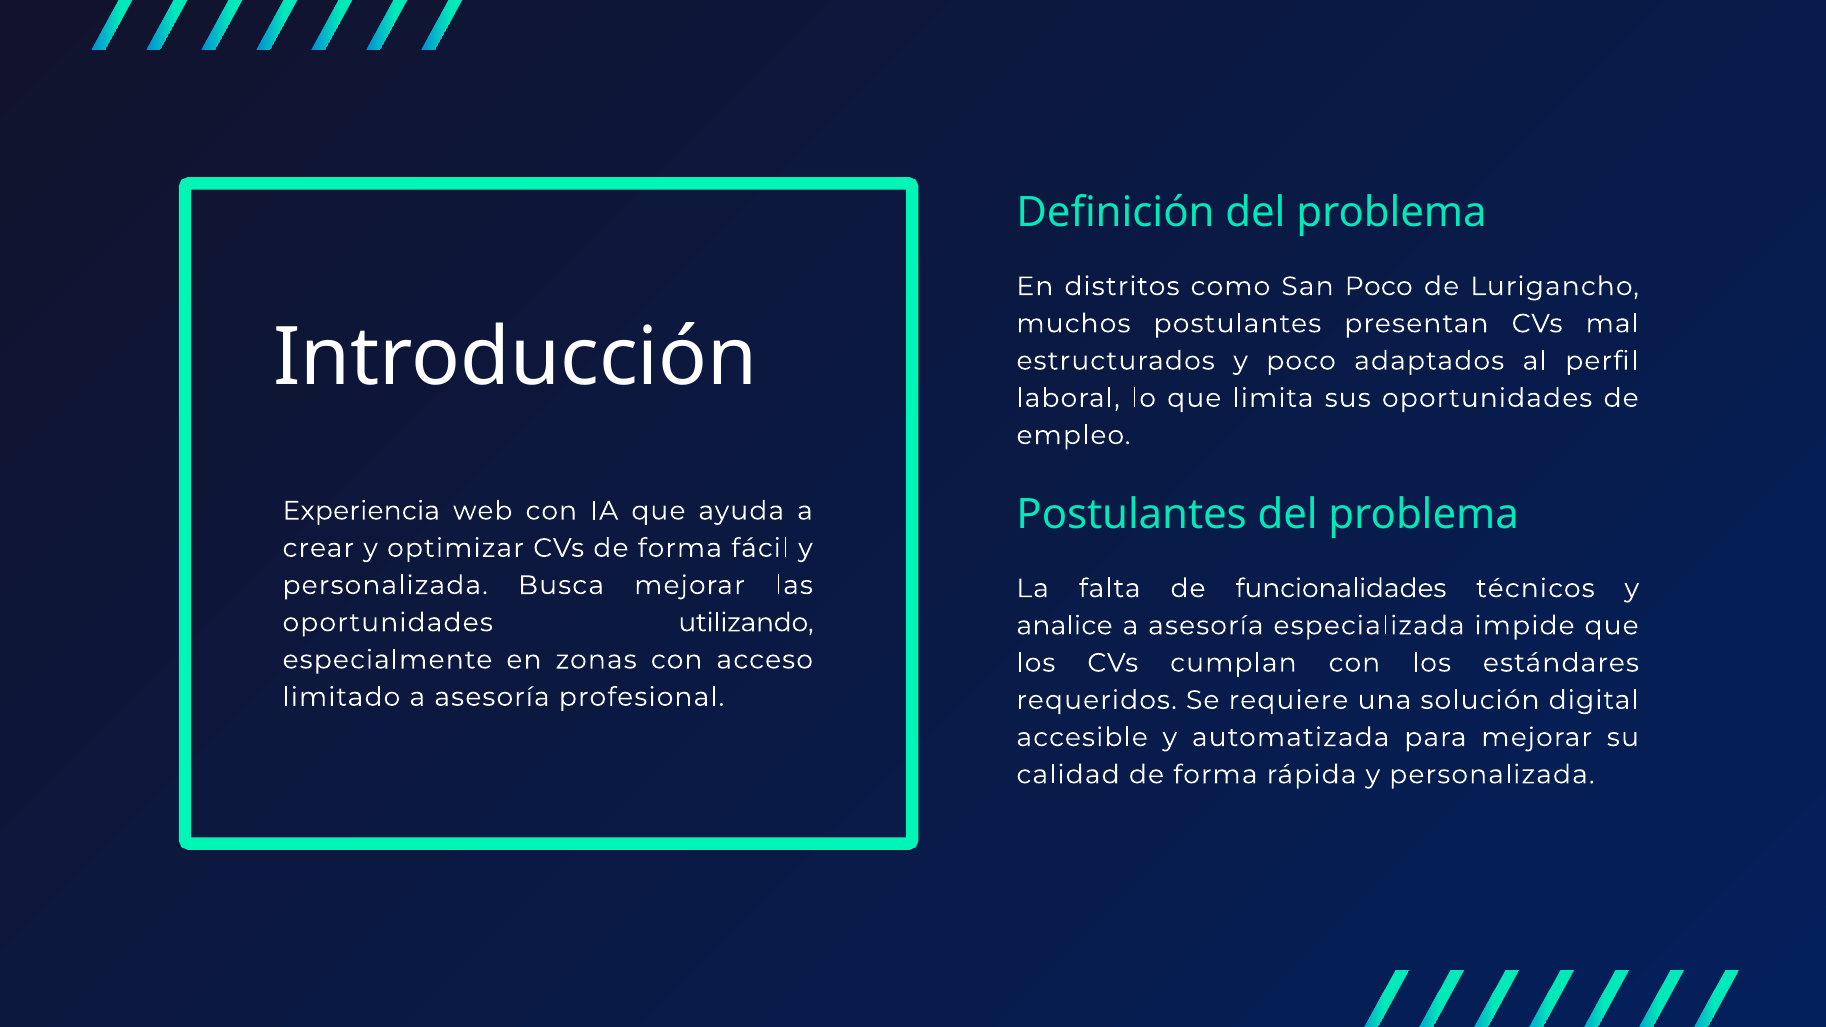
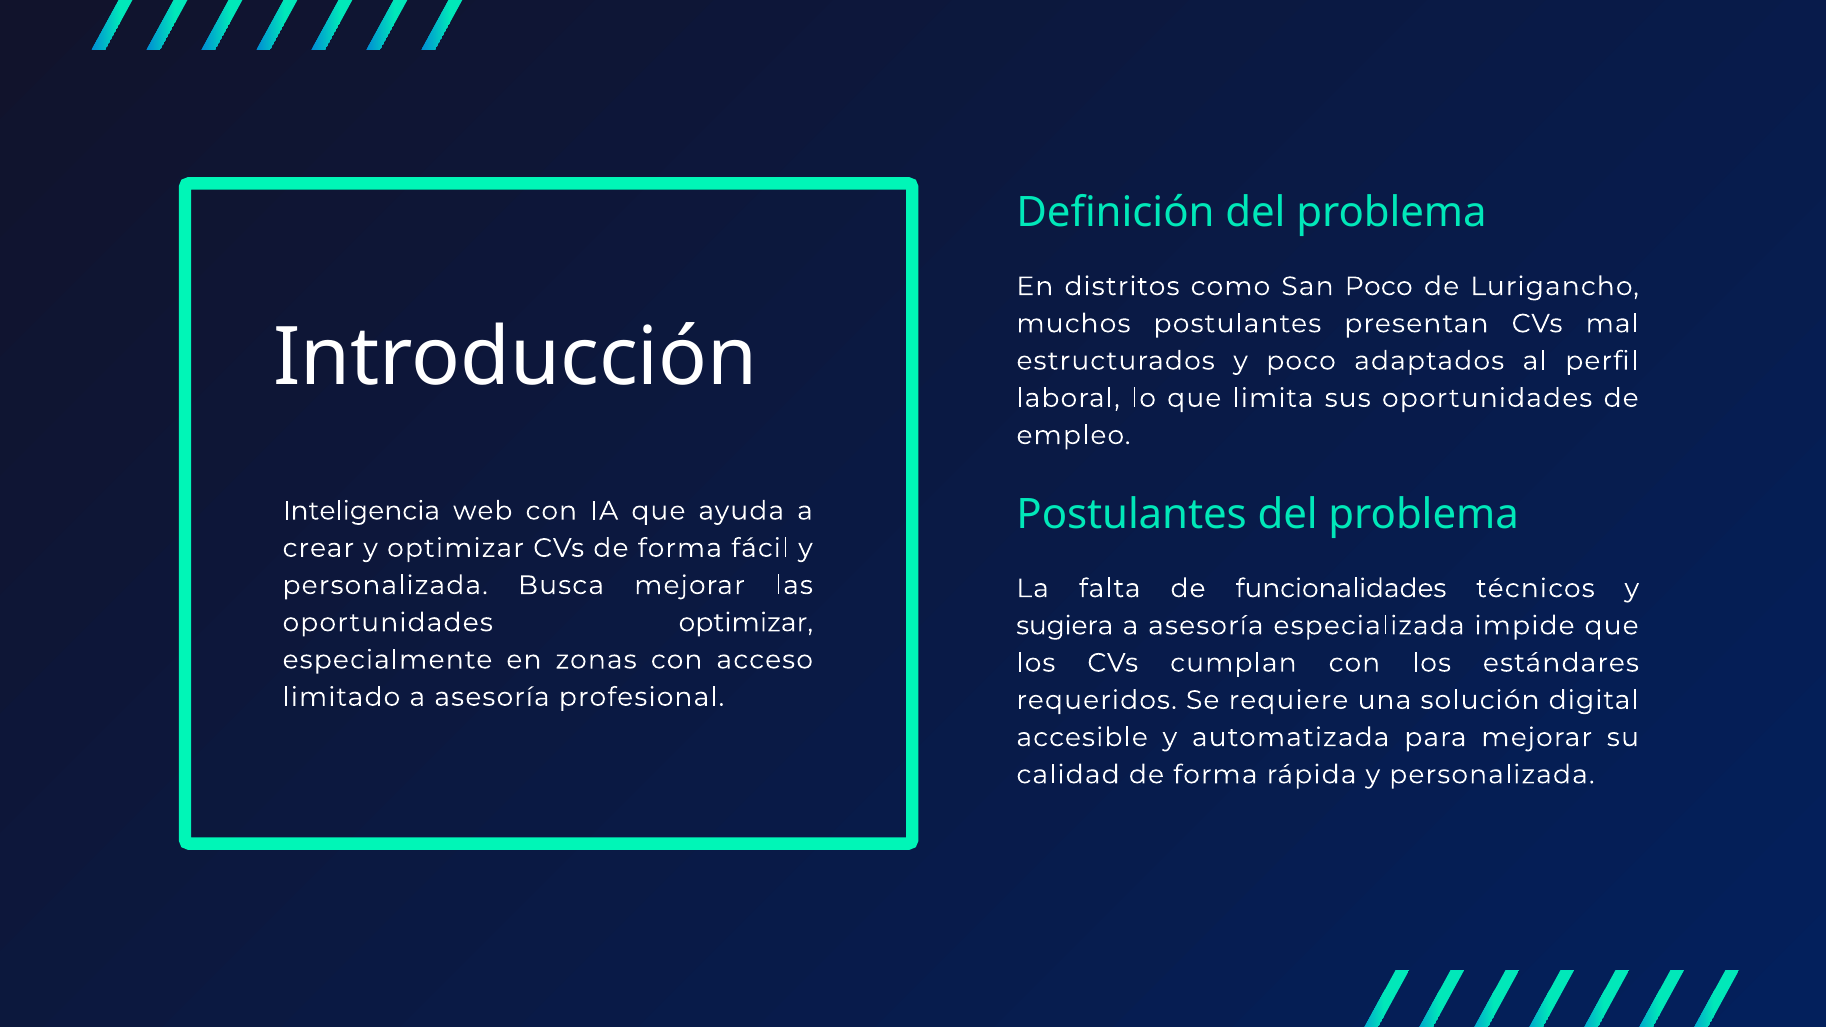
Experiencia: Experiencia -> Inteligencia (361, 511)
oportunidades utilizando: utilizando -> optimizar (746, 623)
analice: analice -> sugiera (1065, 626)
